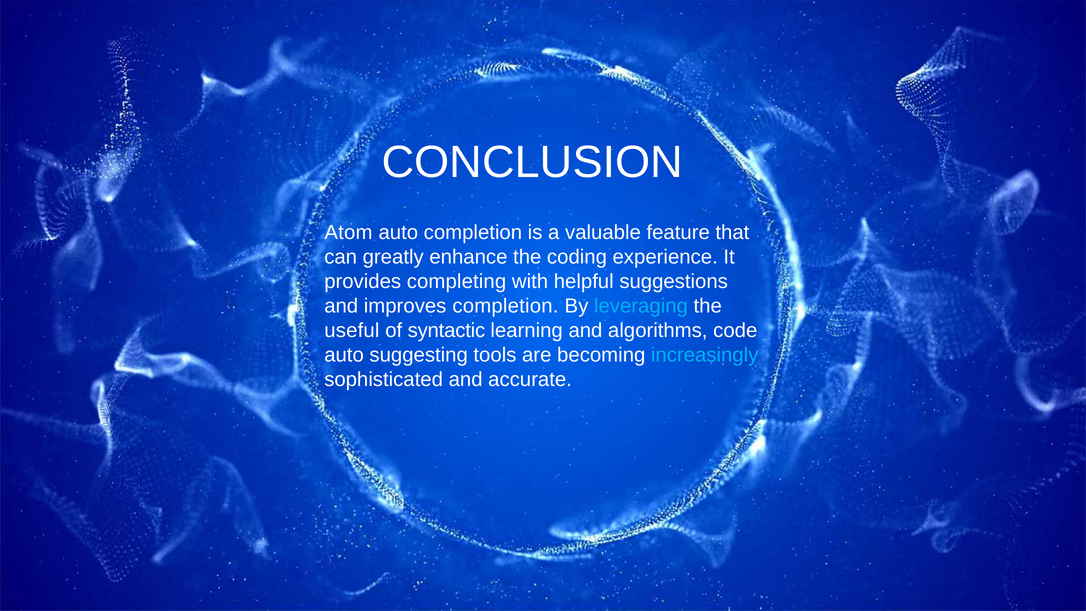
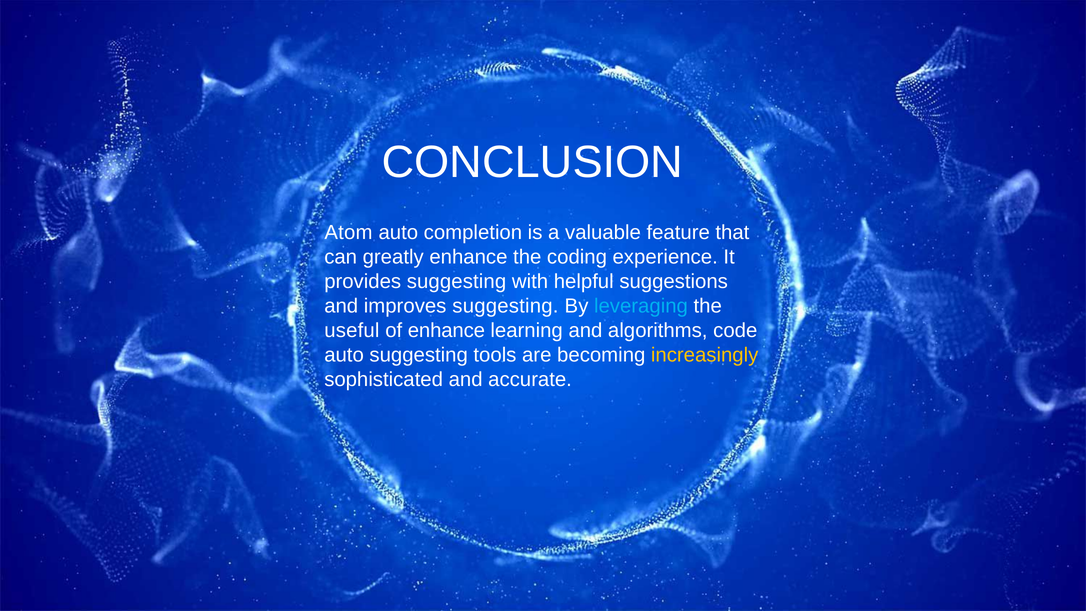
provides completing: completing -> suggesting (456, 281)
improves completion: completion -> suggesting (505, 306)
of syntactic: syntactic -> enhance (446, 330)
increasingly colour: light blue -> yellow (705, 355)
